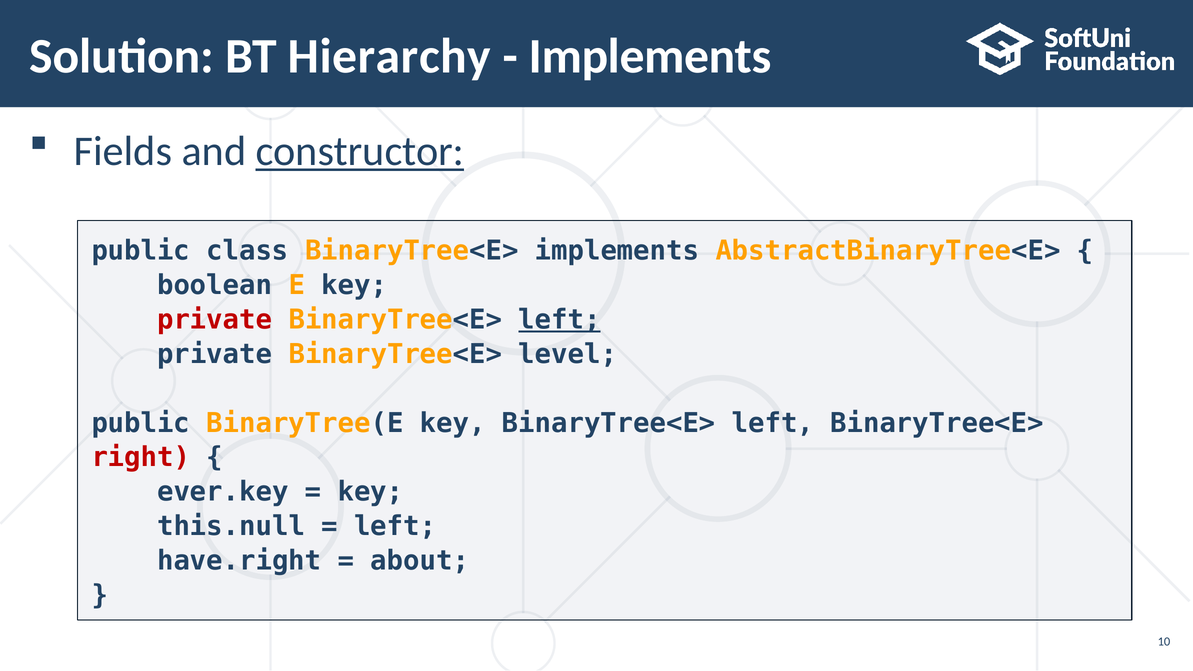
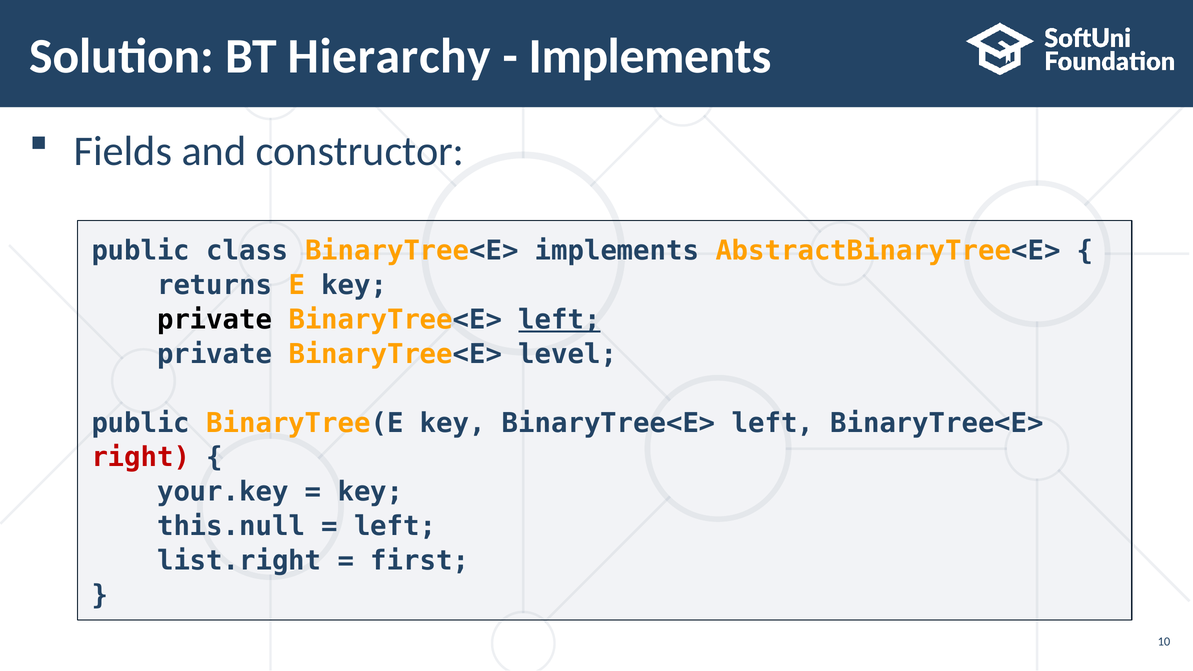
constructor underline: present -> none (360, 151)
boolean: boolean -> returns (215, 285)
private colour: red -> black (215, 320)
ever.key: ever.key -> your.key (223, 492)
have.right: have.right -> list.right (239, 561)
about: about -> first (420, 561)
